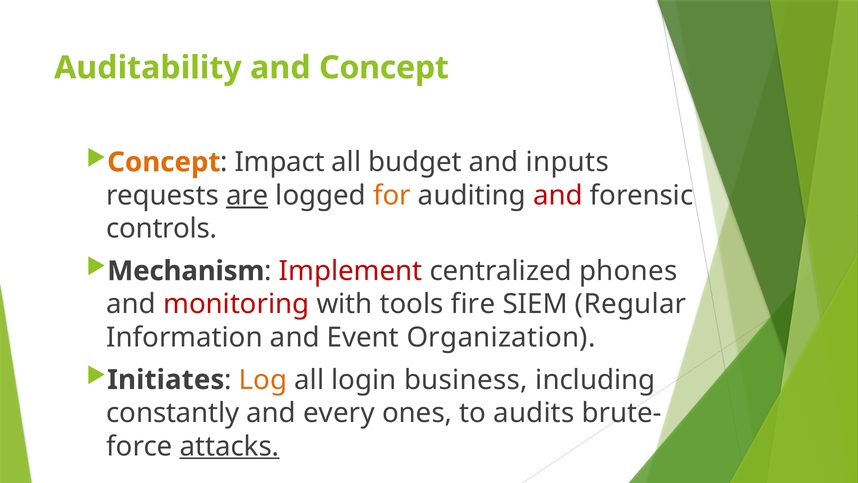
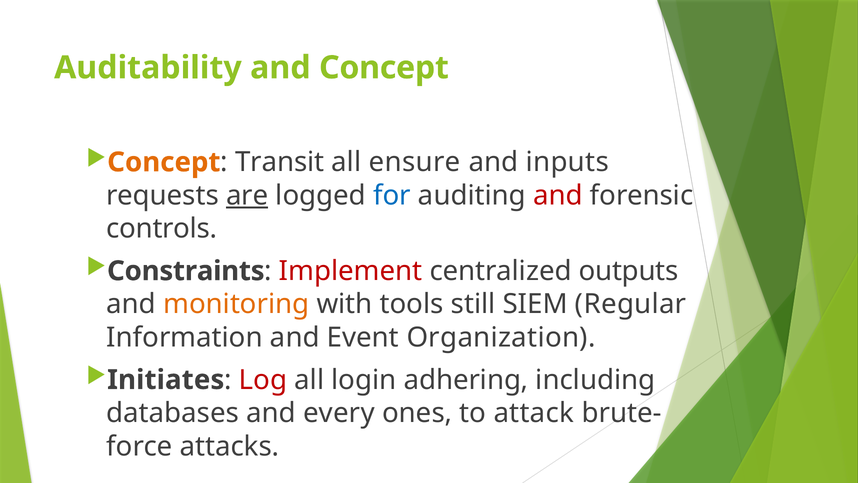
Impact: Impact -> Transit (280, 162)
budget: budget -> ensure (415, 162)
for colour: orange -> blue (392, 195)
Mechanism: Mechanism -> Constraints (186, 271)
phones: phones -> outputs (629, 271)
monitoring colour: red -> orange (236, 304)
fire: fire -> still (473, 304)
Log colour: orange -> red (263, 380)
business: business -> adhering (466, 380)
constantly: constantly -> databases (173, 413)
audits: audits -> attack (534, 413)
attacks underline: present -> none (229, 446)
